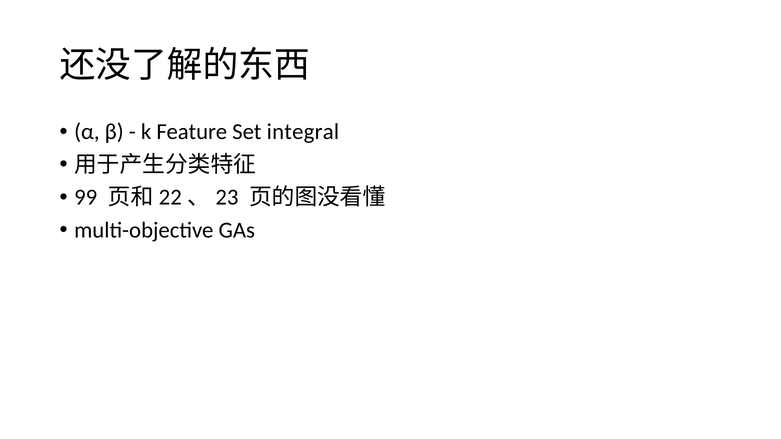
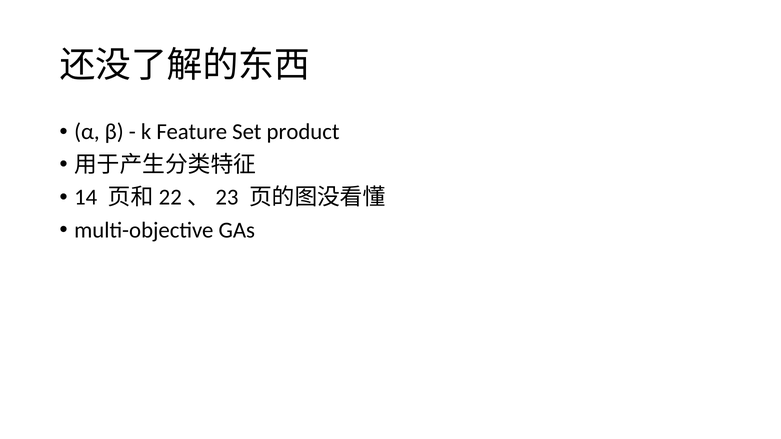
integral: integral -> product (303, 132)
99: 99 -> 14 (86, 198)
